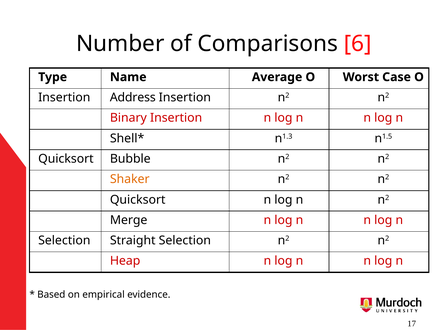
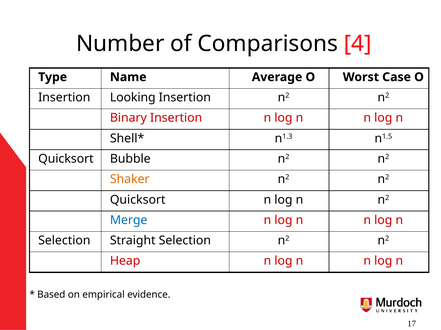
6: 6 -> 4 (358, 44)
Address: Address -> Looking (133, 98)
Merge colour: black -> blue (129, 221)
